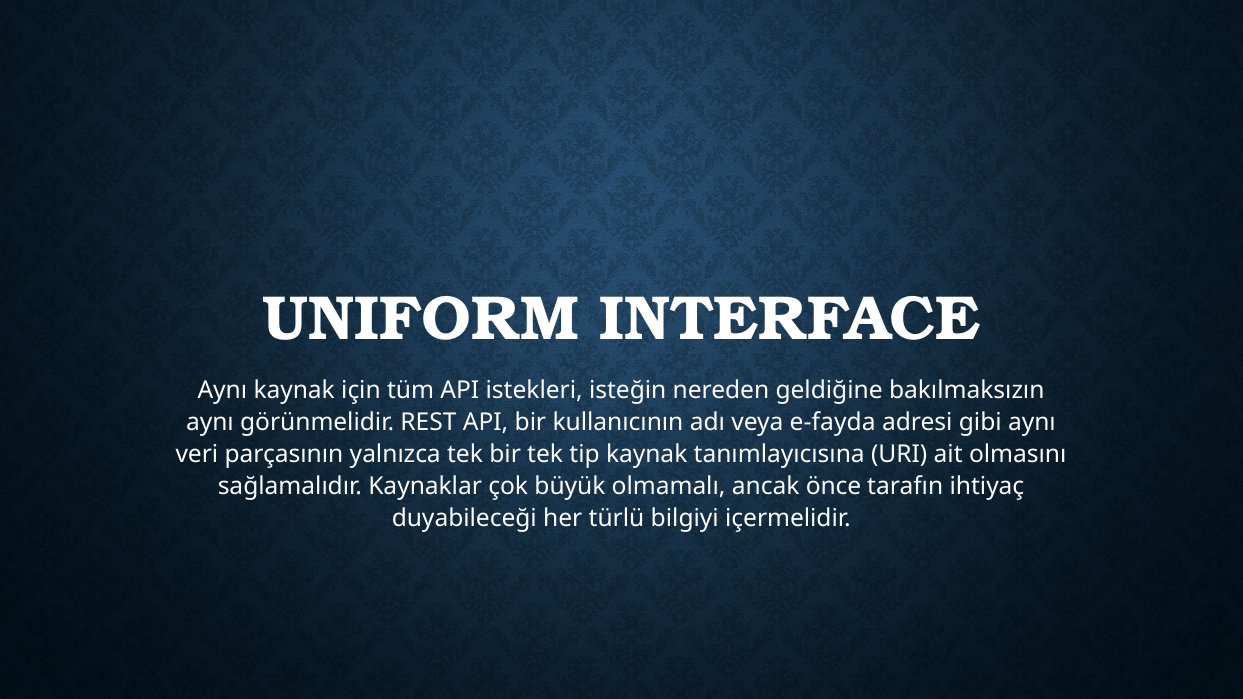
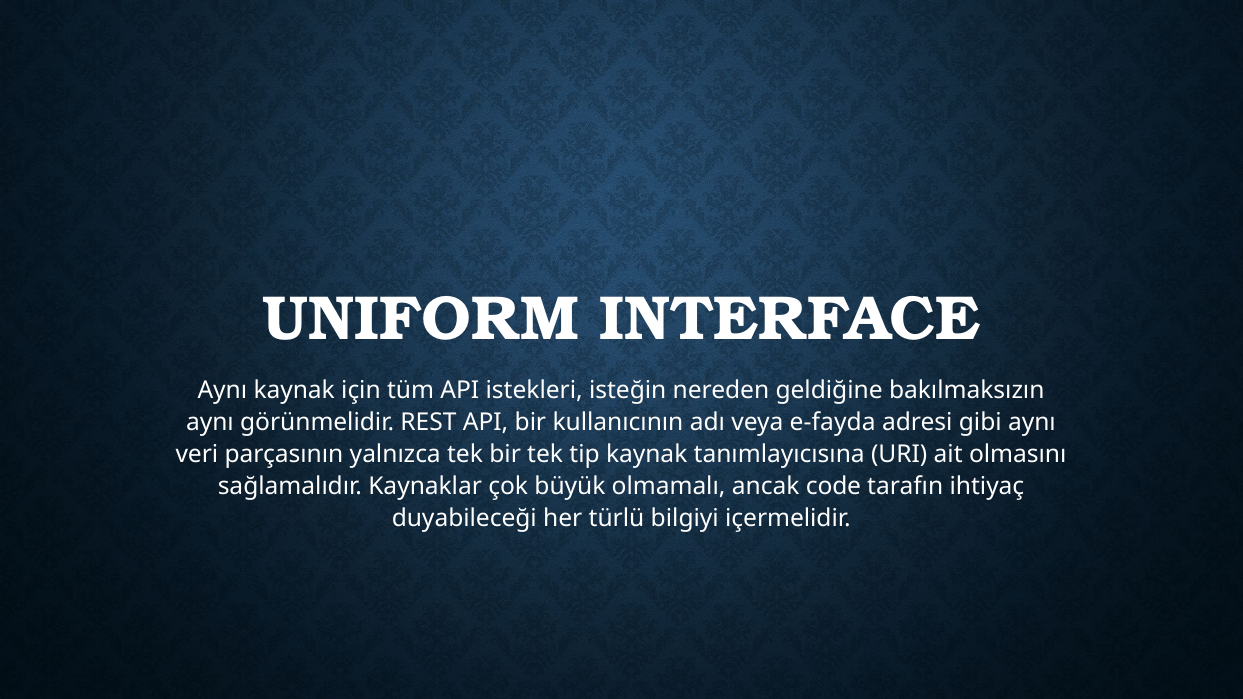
önce: önce -> code (833, 486)
